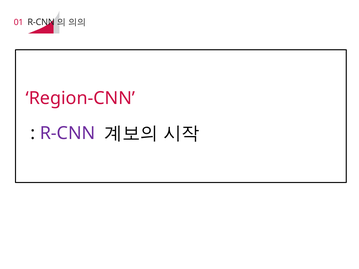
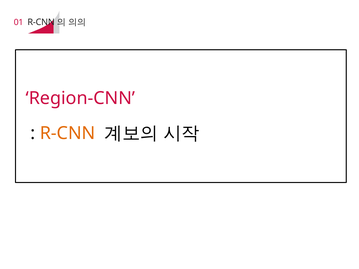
R-CNN colour: purple -> orange (68, 133)
